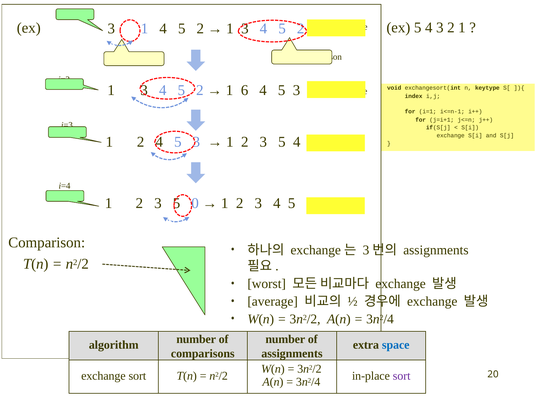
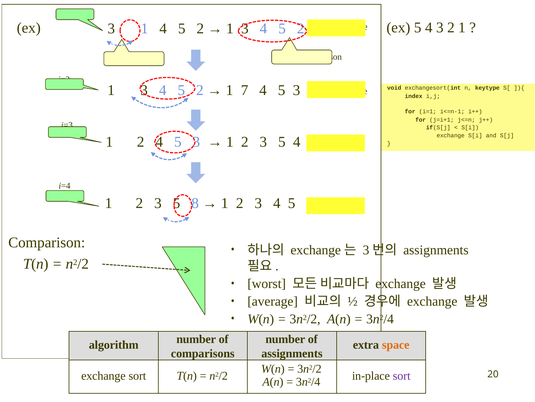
6: 6 -> 7 (245, 90)
0: 0 -> 8 (195, 203)
space colour: blue -> orange (396, 344)
